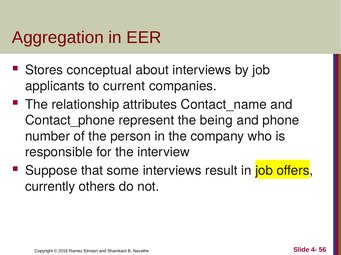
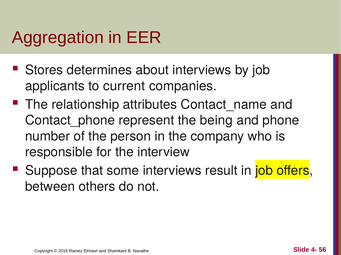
conceptual: conceptual -> determines (99, 70)
currently: currently -> between (50, 187)
